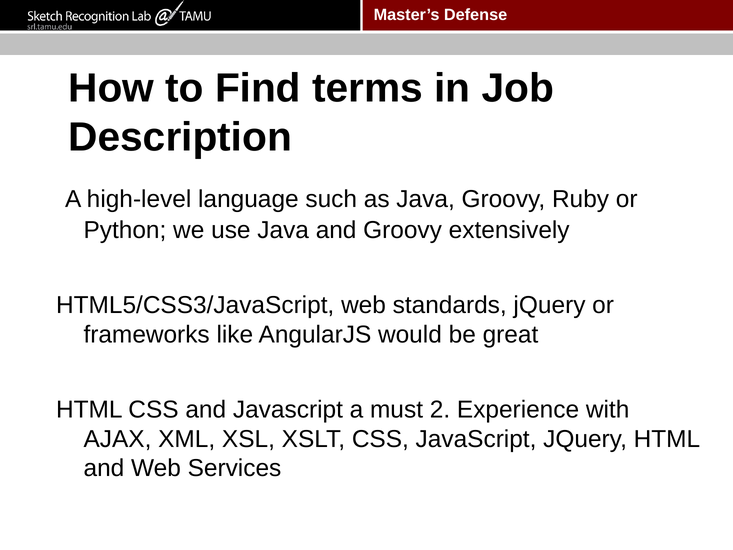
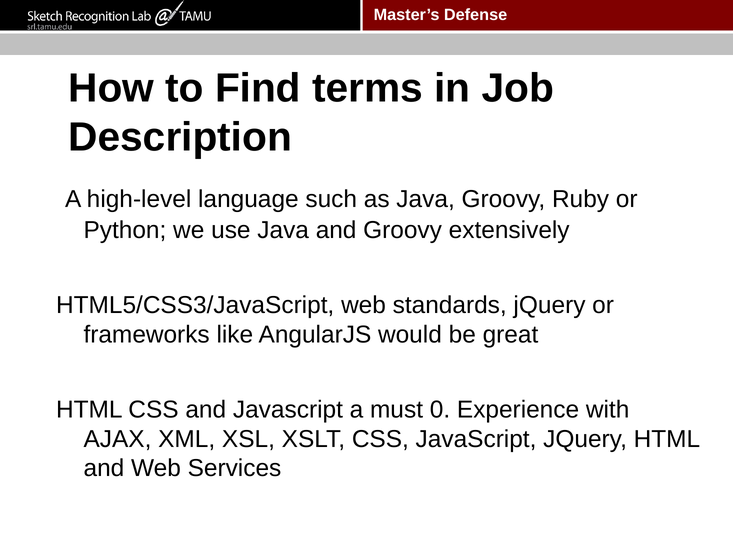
2: 2 -> 0 (440, 409)
